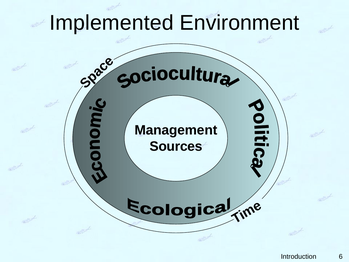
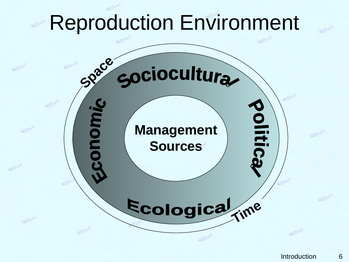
Implemented: Implemented -> Reproduction (112, 23)
